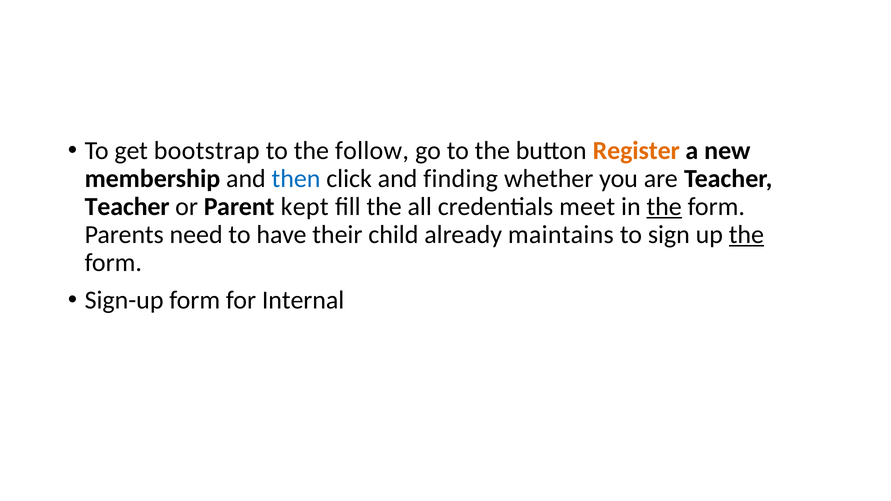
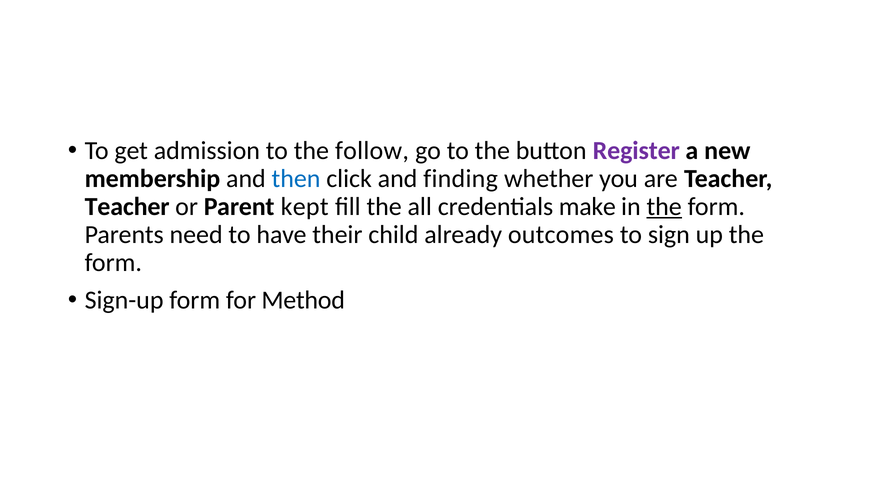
bootstrap: bootstrap -> admission (207, 151)
Register colour: orange -> purple (636, 151)
meet: meet -> make (587, 207)
maintains: maintains -> outcomes (561, 235)
the underline: present -> none (746, 235)
Internal: Internal -> Method (303, 300)
